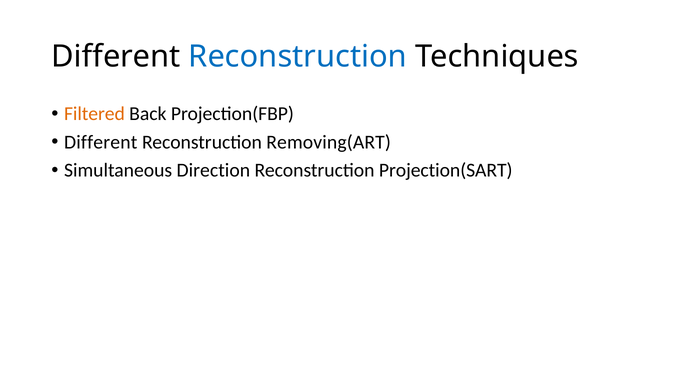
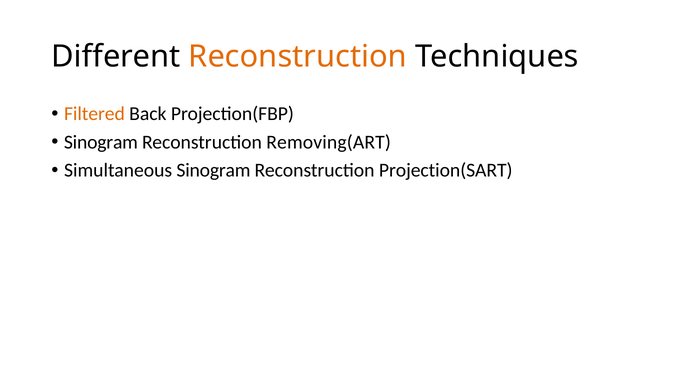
Reconstruction colour: blue -> orange (298, 57)
Different: Different -> Sinogram (101, 142)
Simultaneous Direction: Direction -> Sinogram (213, 170)
